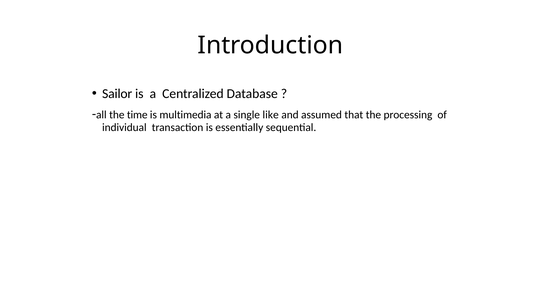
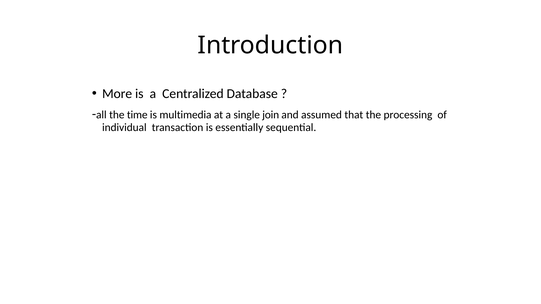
Sailor: Sailor -> More (117, 94)
like: like -> join (271, 115)
